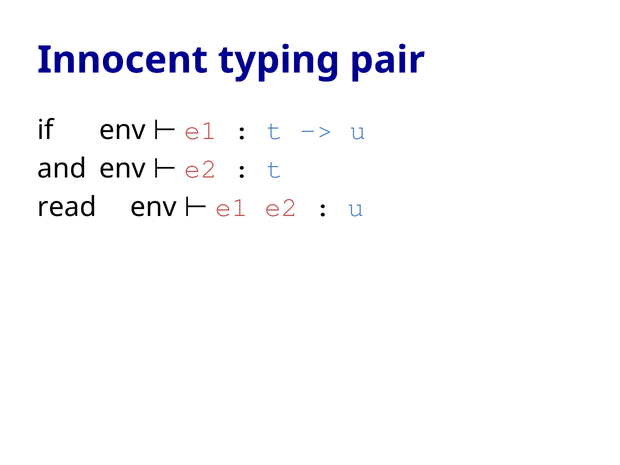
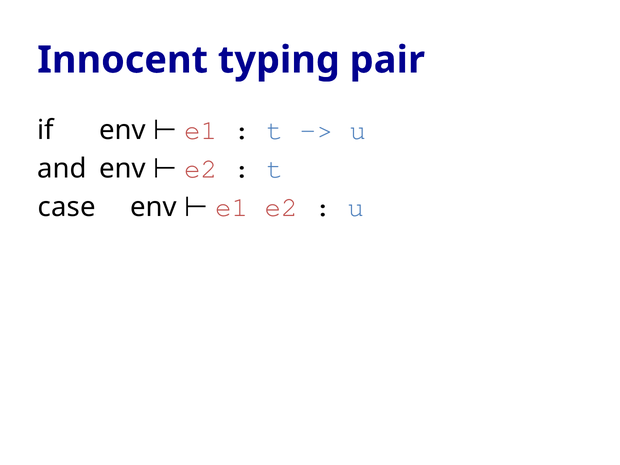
read: read -> case (67, 207)
